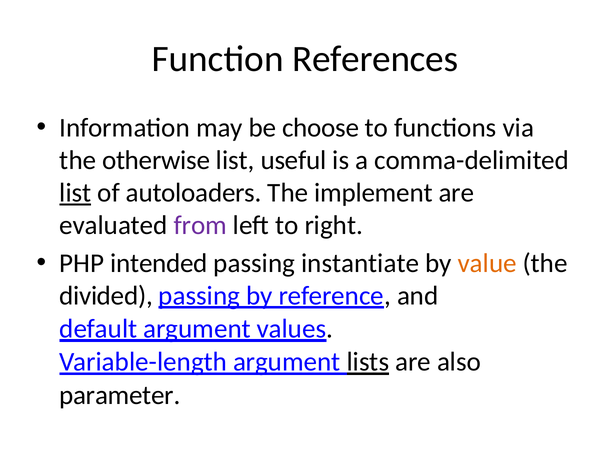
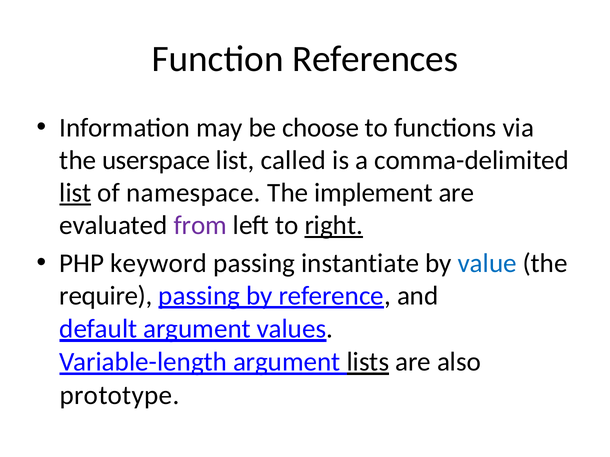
otherwise: otherwise -> userspace (156, 161)
useful: useful -> called (293, 161)
autoloaders: autoloaders -> namespace (194, 193)
right underline: none -> present (334, 226)
intended: intended -> keyword (159, 264)
value colour: orange -> blue (487, 264)
divided: divided -> require (106, 296)
parameter: parameter -> prototype (120, 396)
